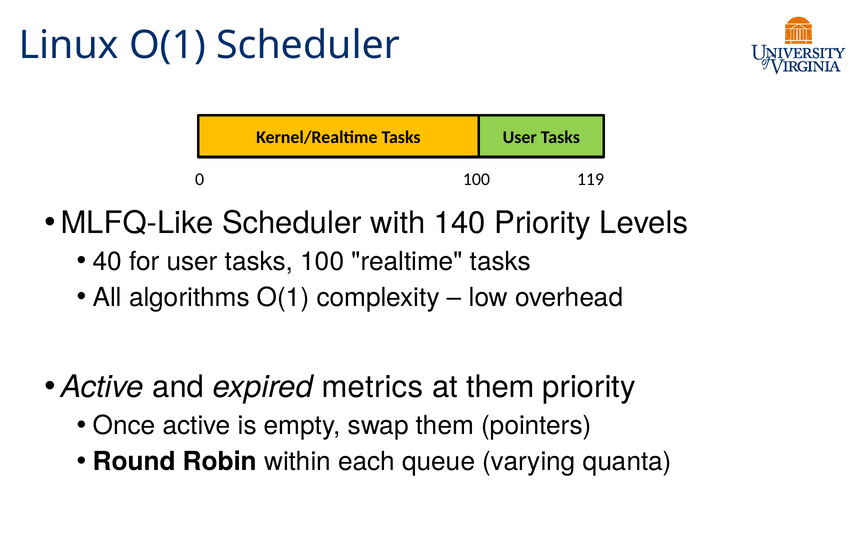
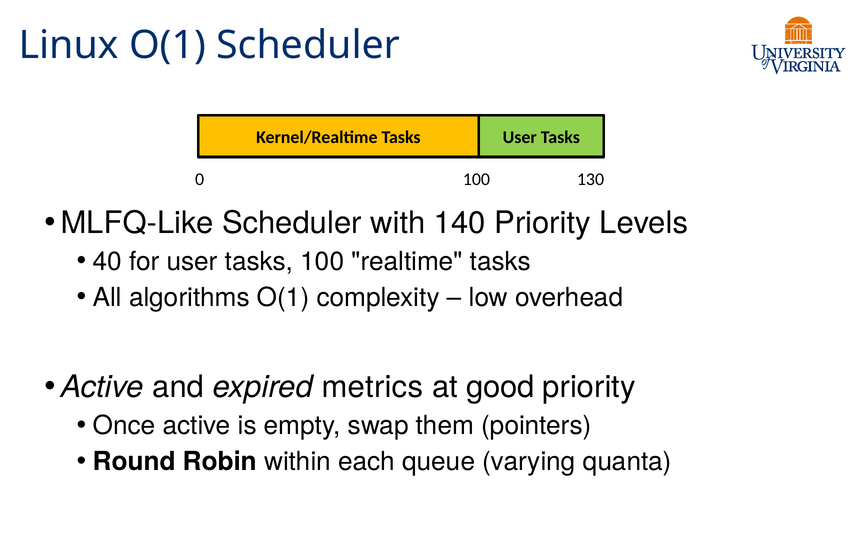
119: 119 -> 130 (591, 179)
at them: them -> good (500, 387)
